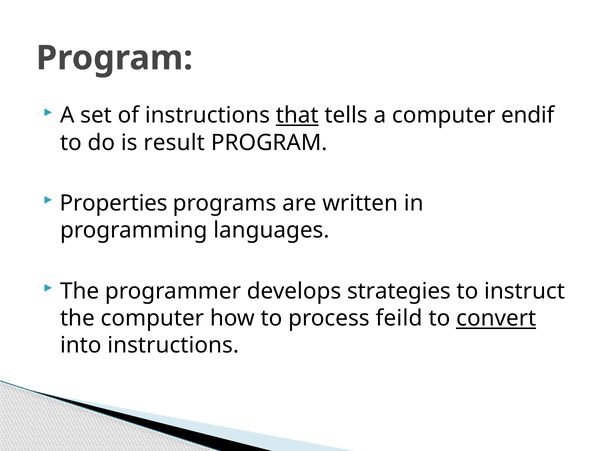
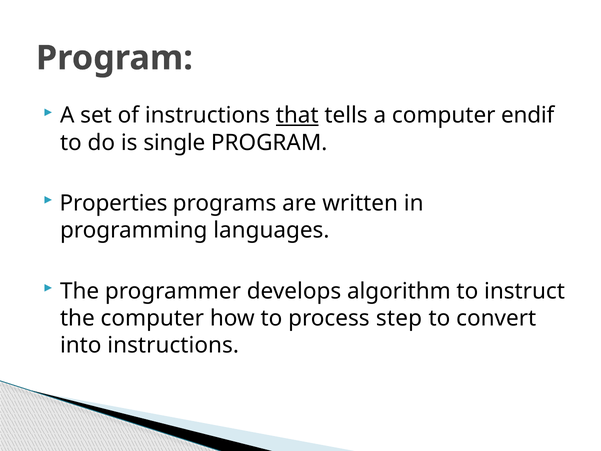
result: result -> single (174, 143)
strategies: strategies -> algorithm (399, 291)
feild: feild -> step (399, 318)
convert underline: present -> none (496, 318)
